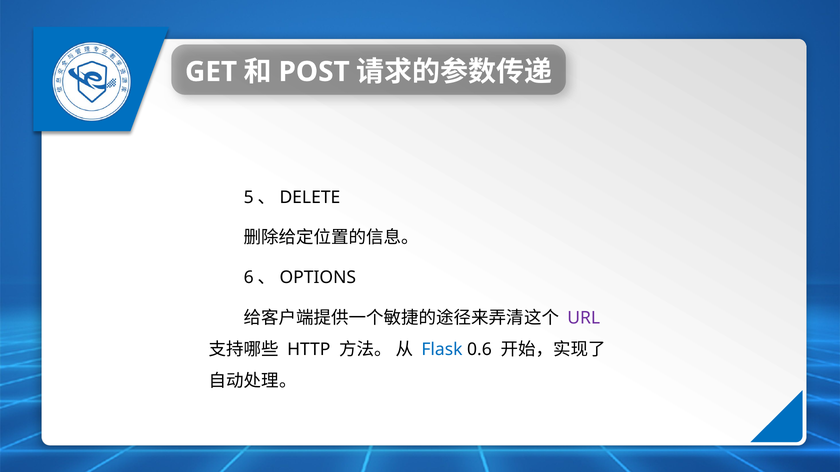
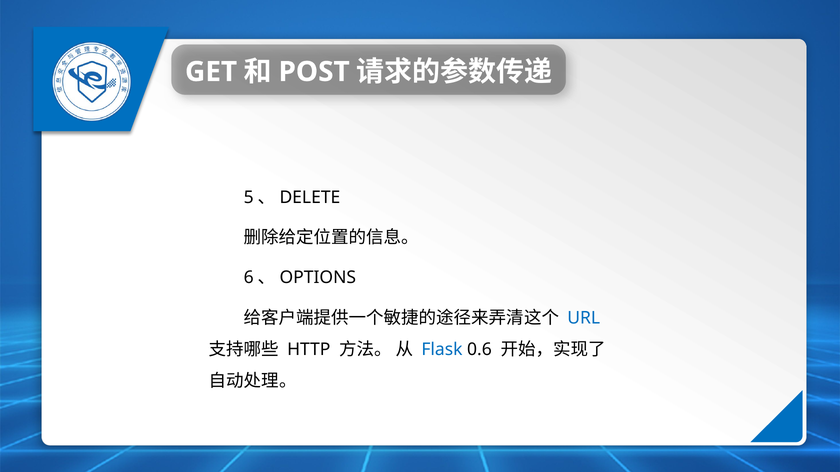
URL colour: purple -> blue (584, 318)
